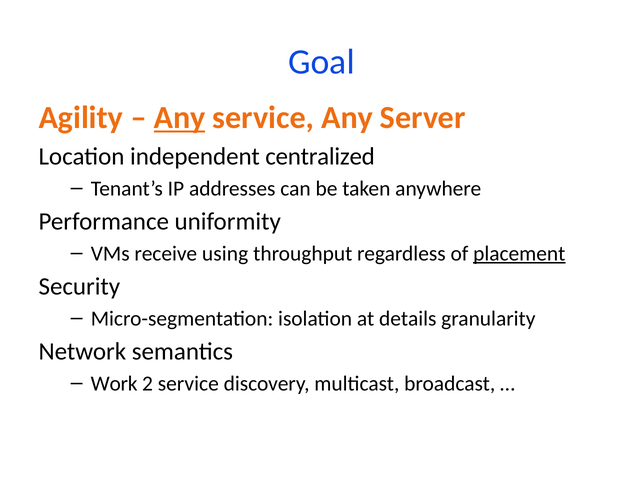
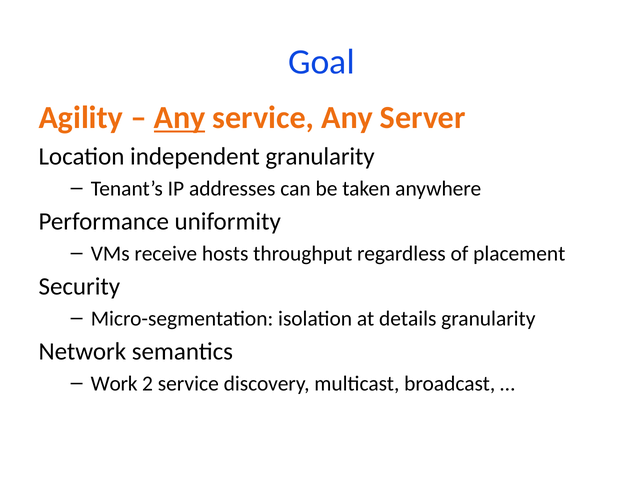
independent centralized: centralized -> granularity (320, 157)
using: using -> hosts (225, 254)
placement underline: present -> none (519, 254)
